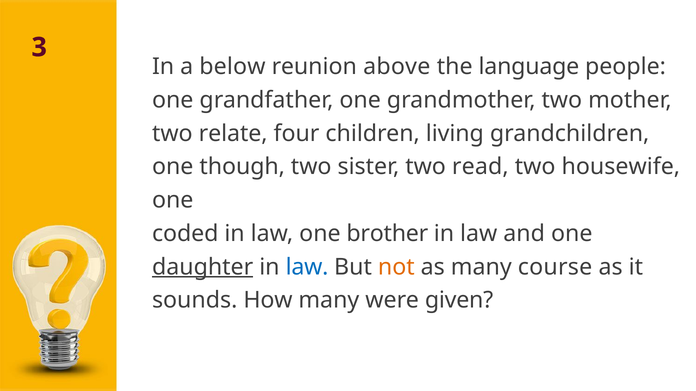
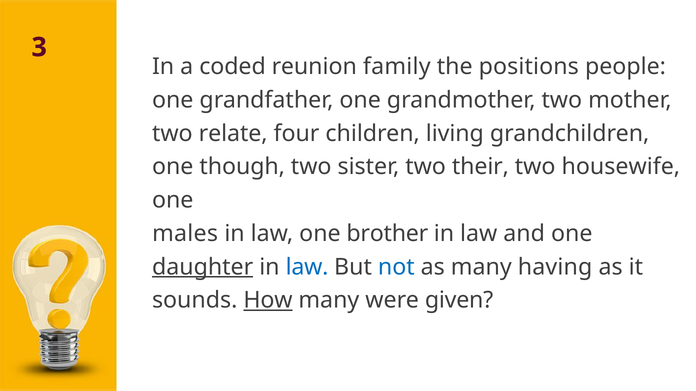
below: below -> coded (233, 67)
above: above -> family (397, 67)
language: language -> positions (529, 67)
read: read -> their (480, 167)
coded: coded -> males (185, 234)
not colour: orange -> blue (396, 267)
course: course -> having (555, 267)
How underline: none -> present (268, 301)
